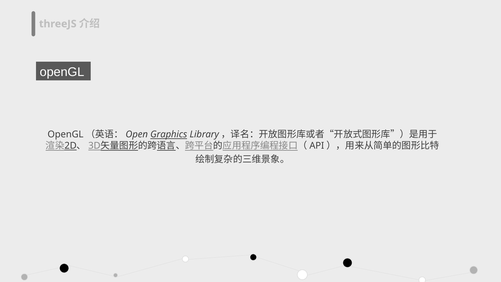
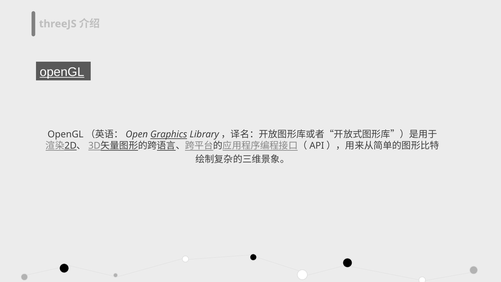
openGL underline: none -> present (62, 72)
